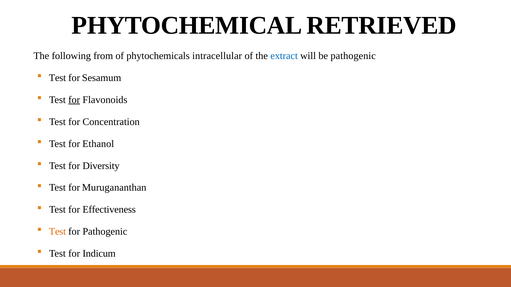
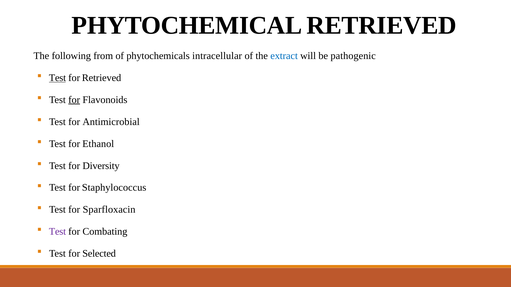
Test underline: none -> present (58, 78)
for Sesamum: Sesamum -> Retrieved (102, 78)
Concentration: Concentration -> Antimicrobial (111, 122)
Murugananthan: Murugananthan -> Staphylococcus (114, 188)
Effectiveness: Effectiveness -> Sparfloxacin (109, 210)
Test colour: orange -> purple (58, 232)
for Pathogenic: Pathogenic -> Combating (105, 232)
Indicum: Indicum -> Selected (99, 254)
